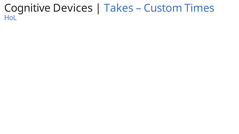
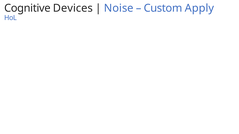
Takes: Takes -> Noise (119, 8)
Times: Times -> Apply (199, 8)
